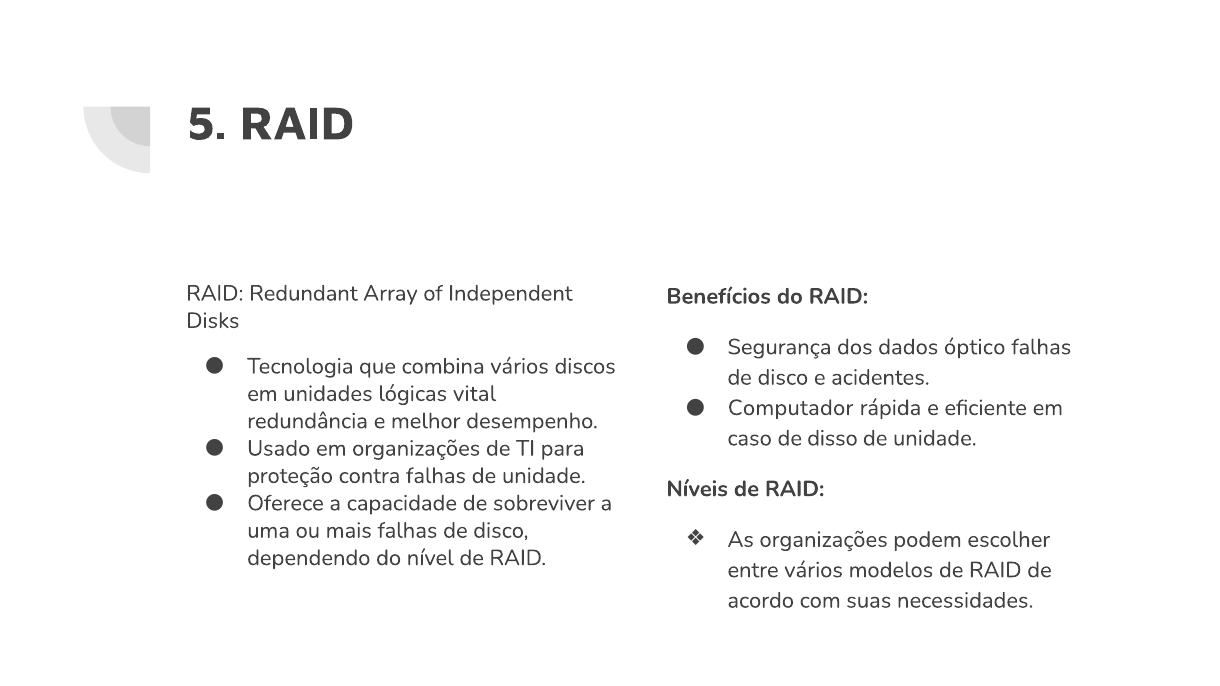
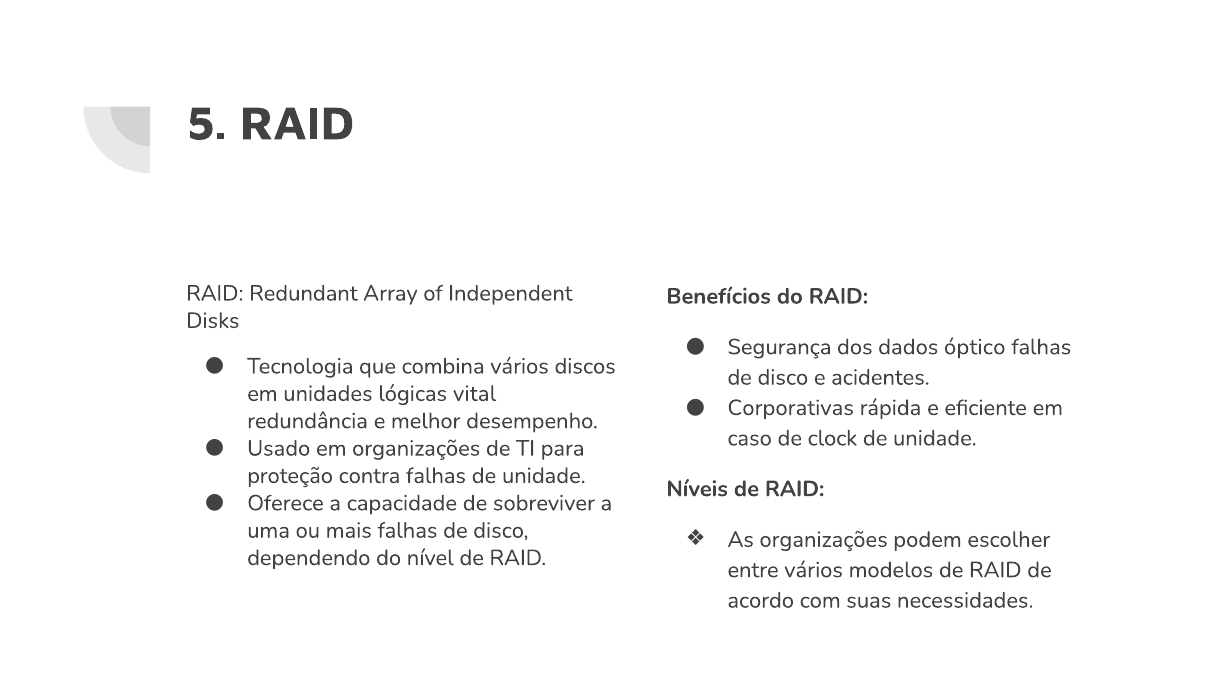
Computador: Computador -> Corporativas (791, 408)
disso: disso -> clock (832, 438)
